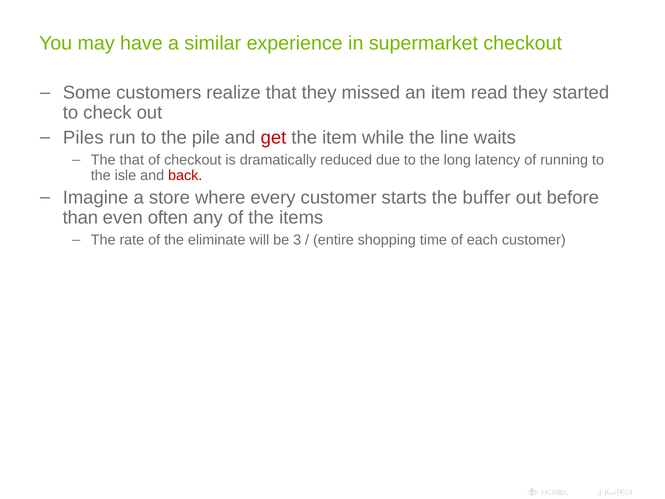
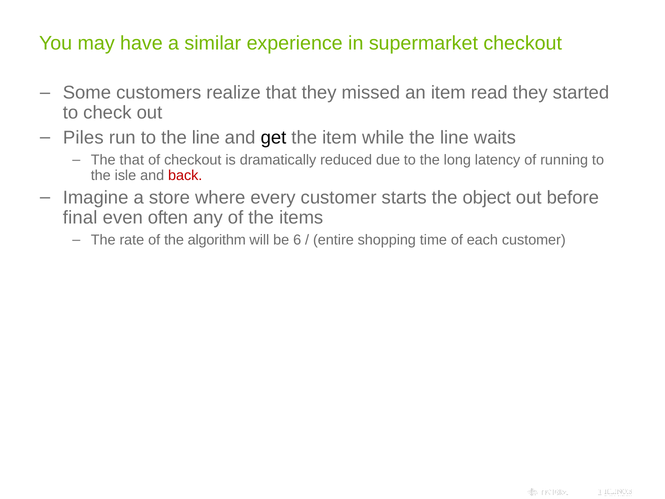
to the pile: pile -> line (206, 137)
get colour: red -> black (274, 137)
buffer: buffer -> object (487, 198)
than: than -> final (80, 217)
eliminate: eliminate -> algorithm (217, 240)
3: 3 -> 6 (297, 240)
